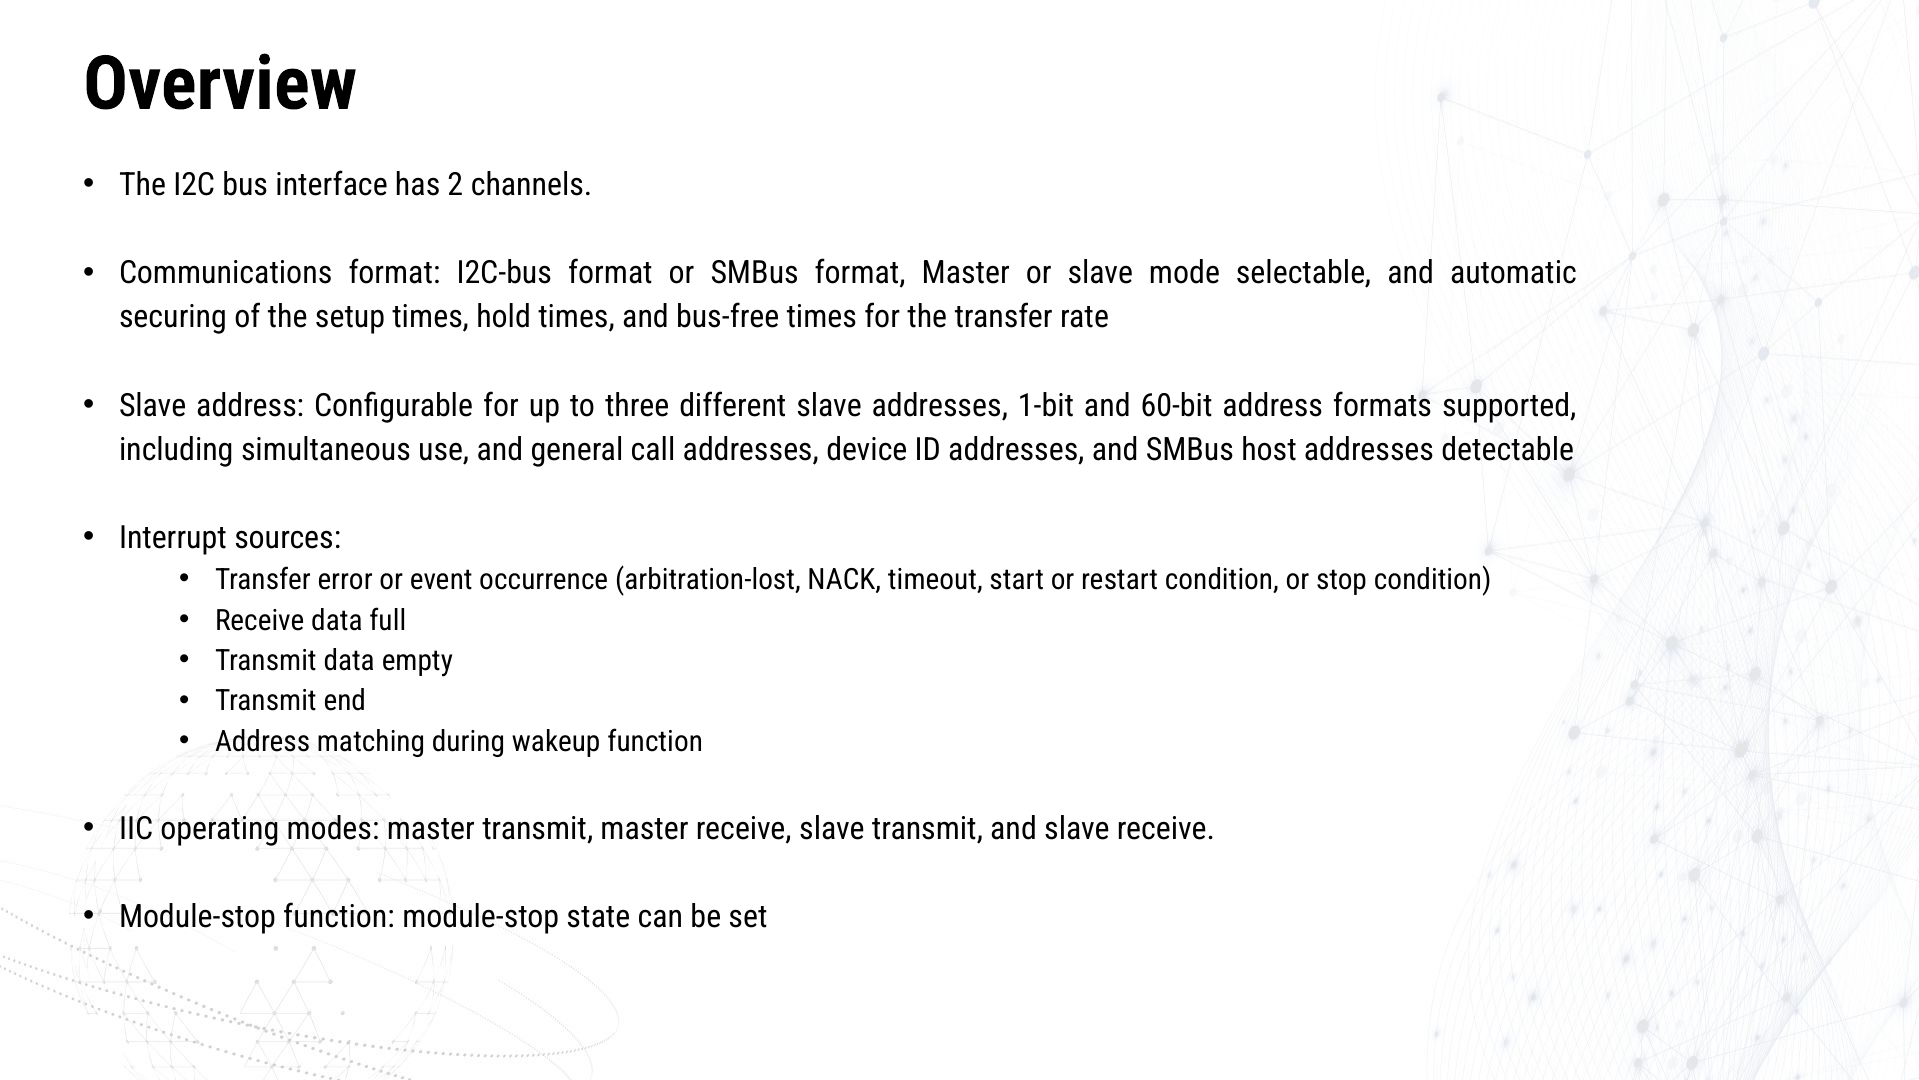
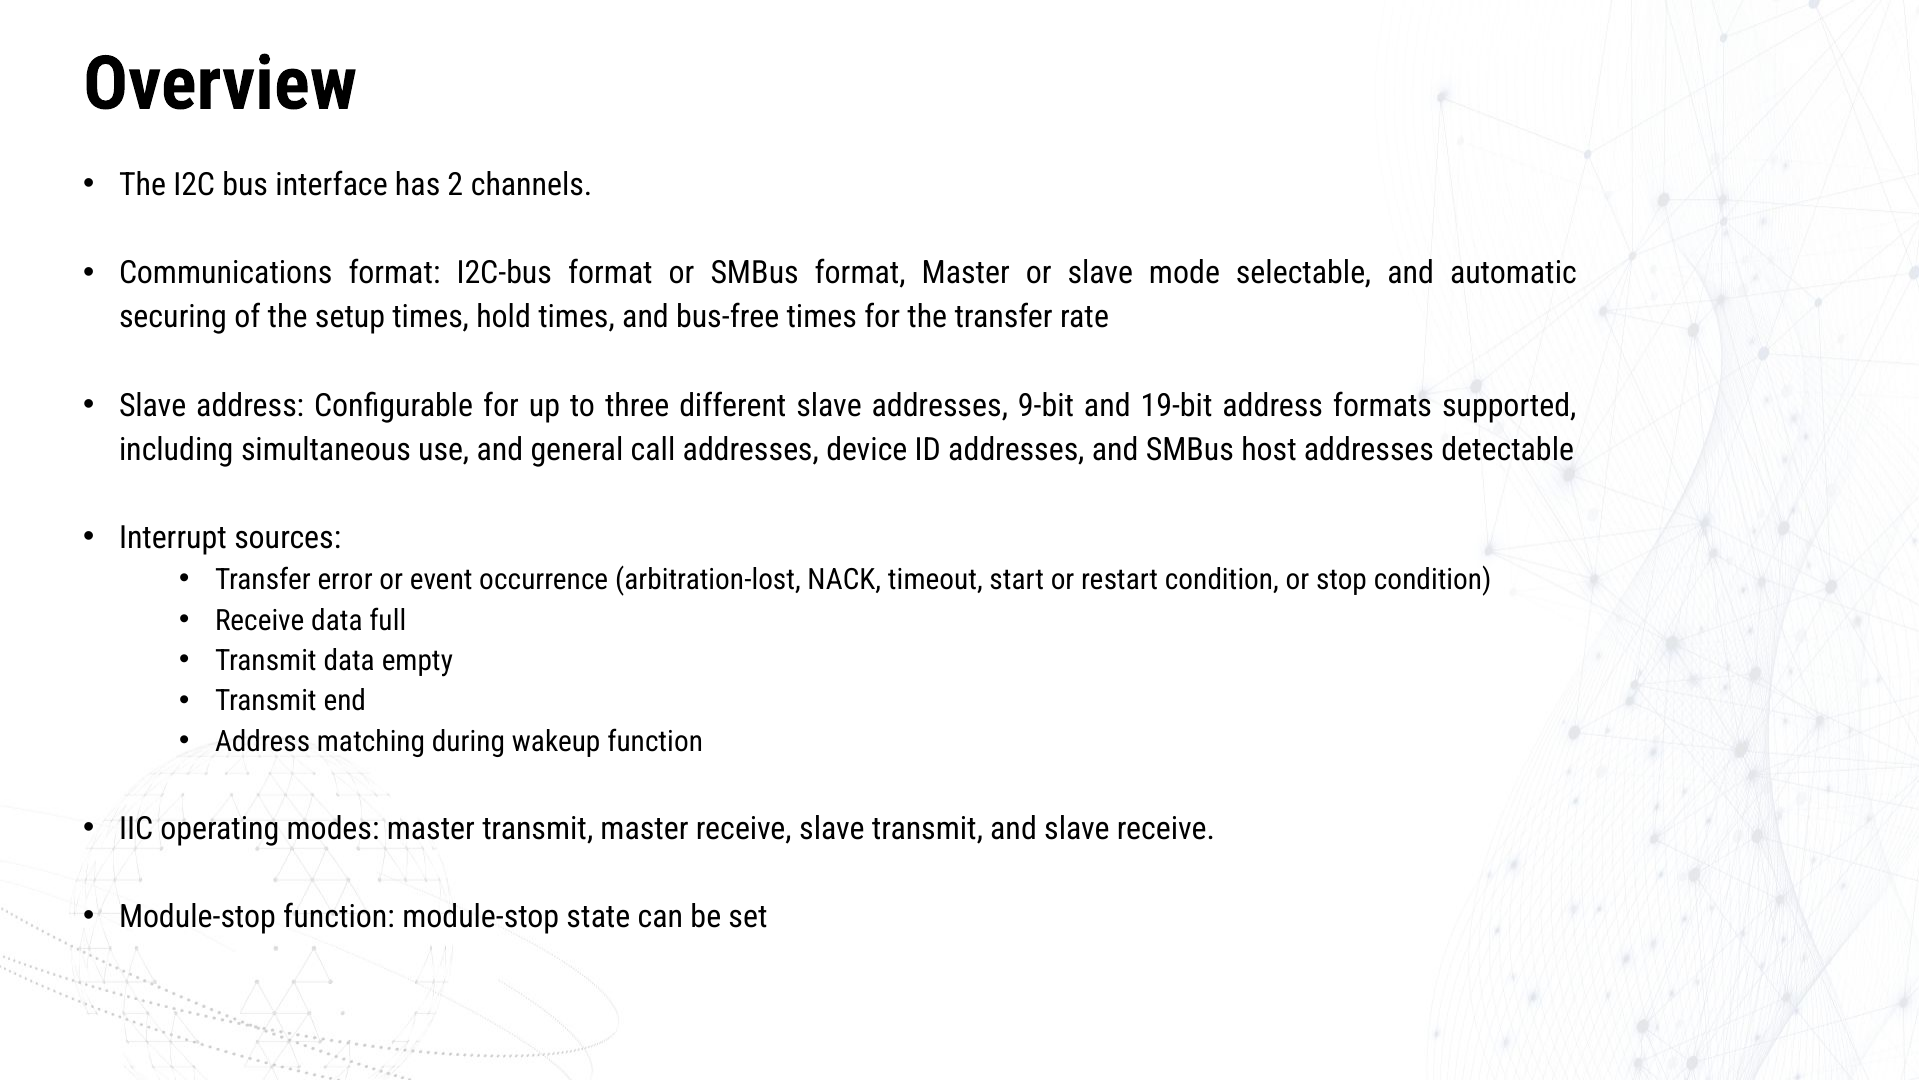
1-bit: 1-bit -> 9-bit (1046, 405)
60-bit: 60-bit -> 19-bit (1177, 405)
